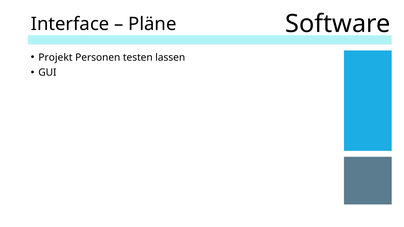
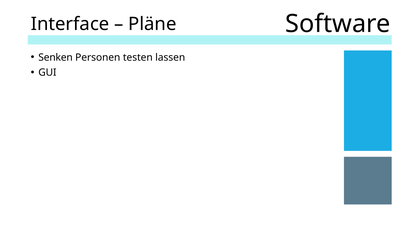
Projekt: Projekt -> Senken (56, 57)
